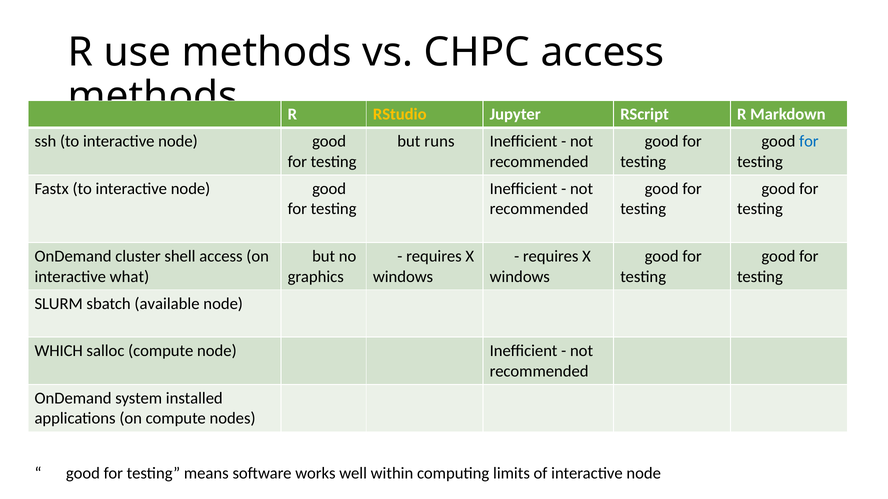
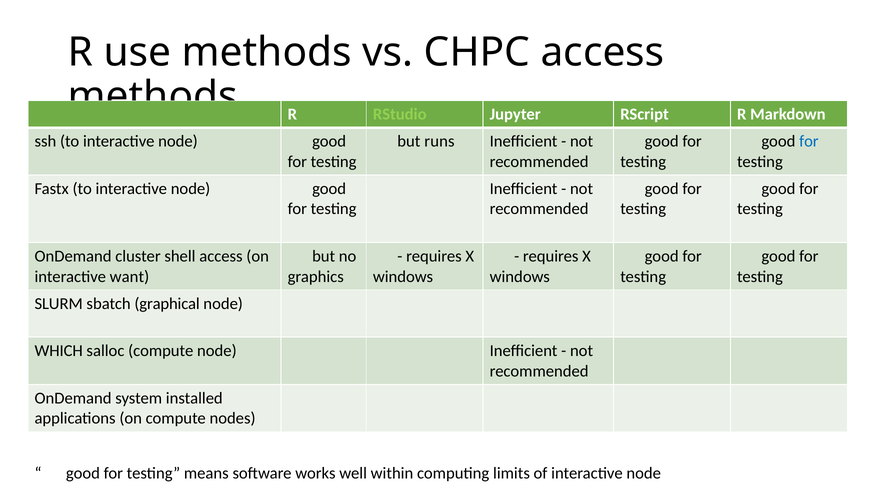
RStudio colour: yellow -> light green (400, 115)
what: what -> want (129, 277)
available: available -> graphical (167, 304)
